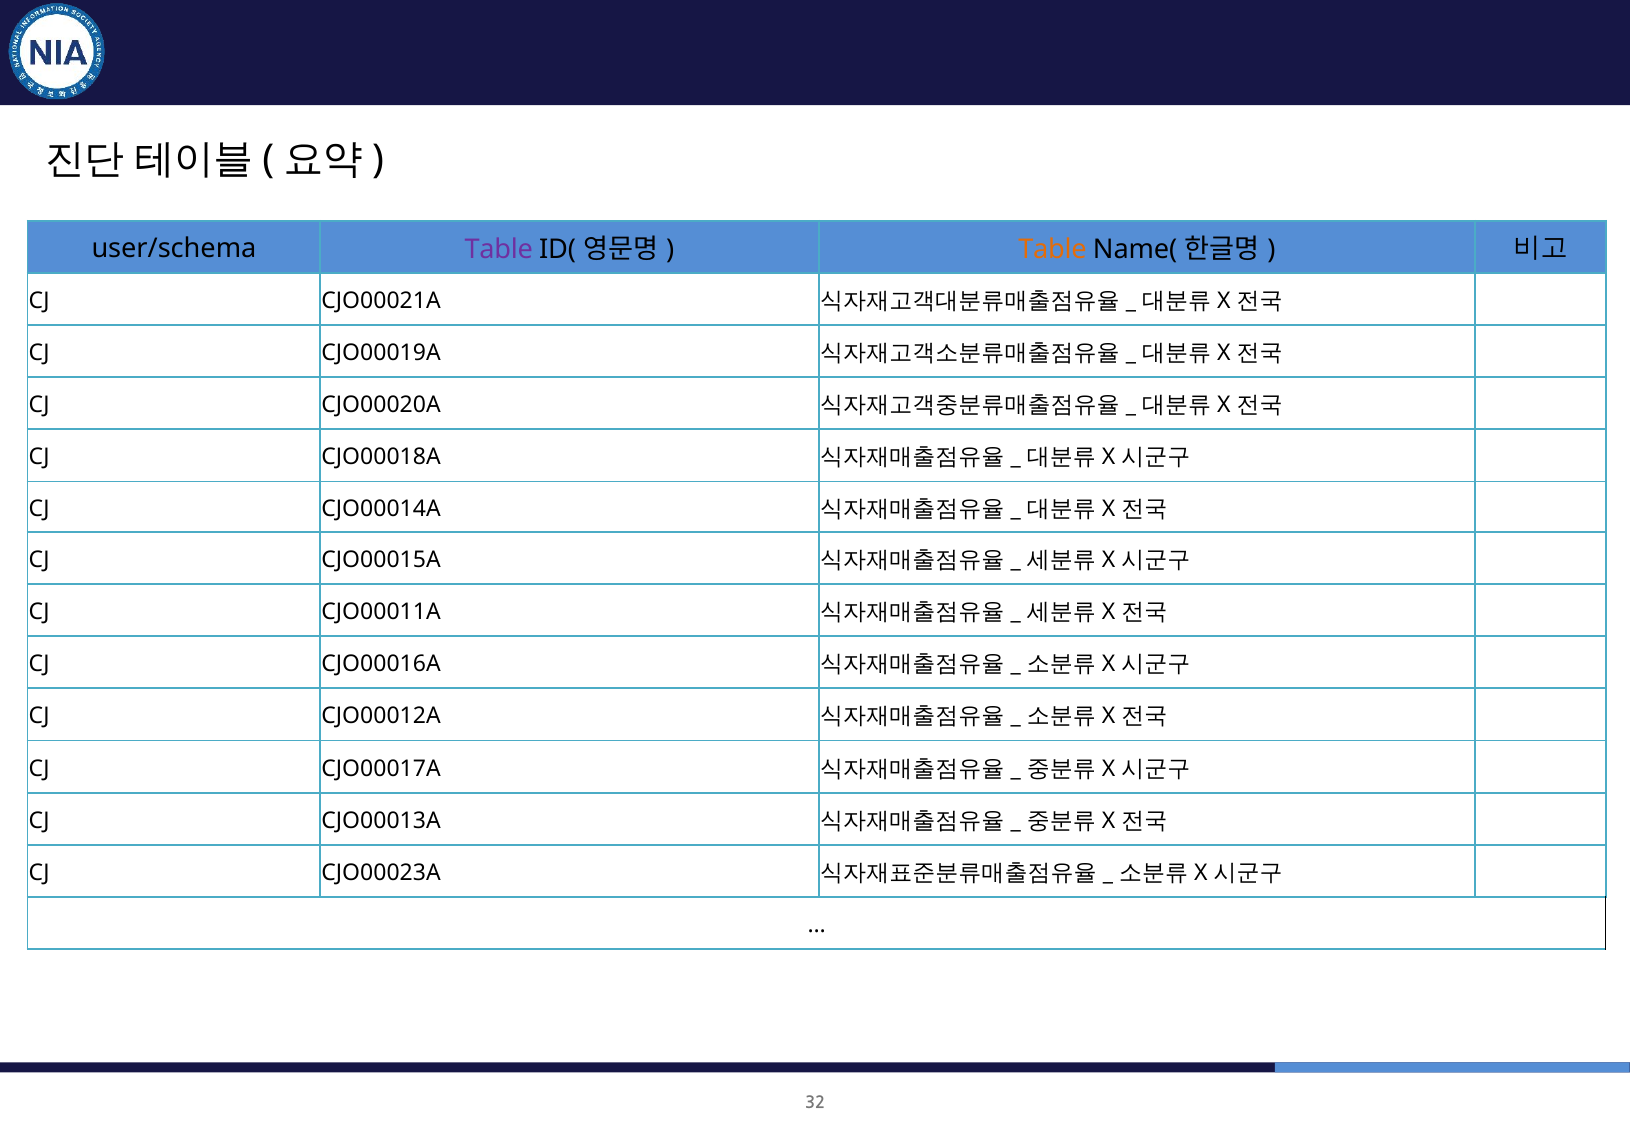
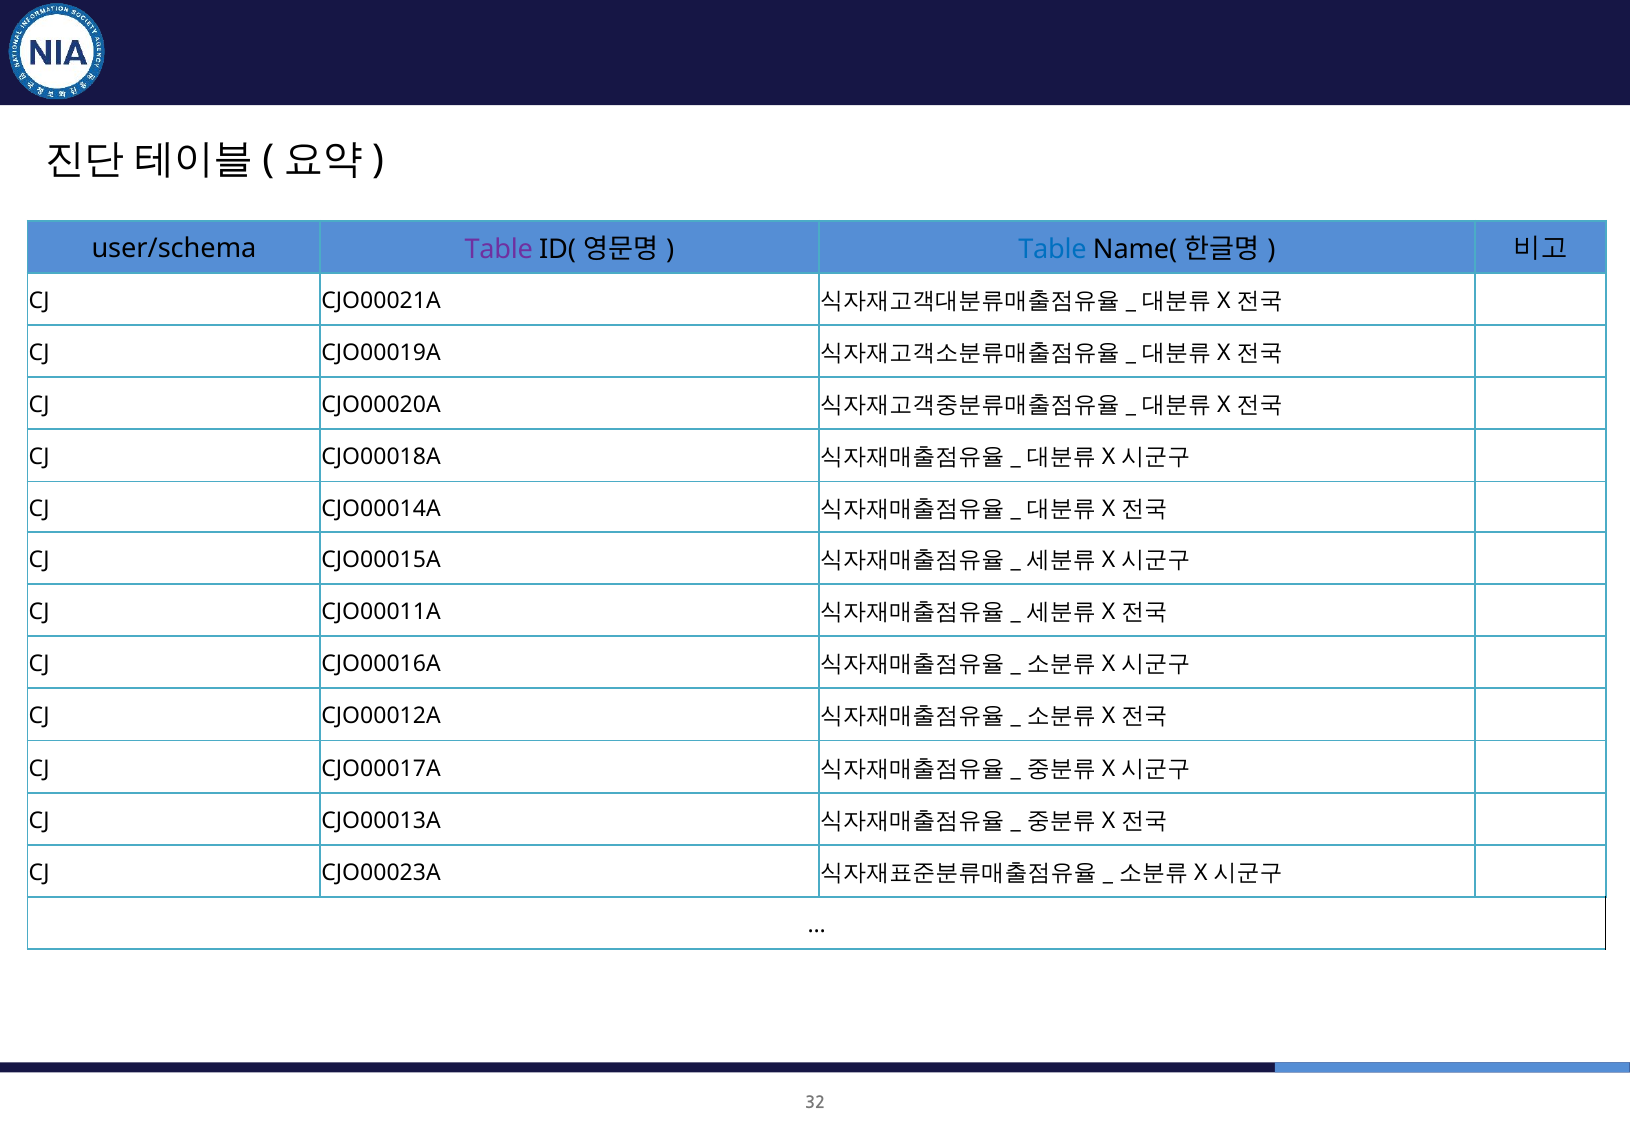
Table colour: orange -> blue (1053, 250)
